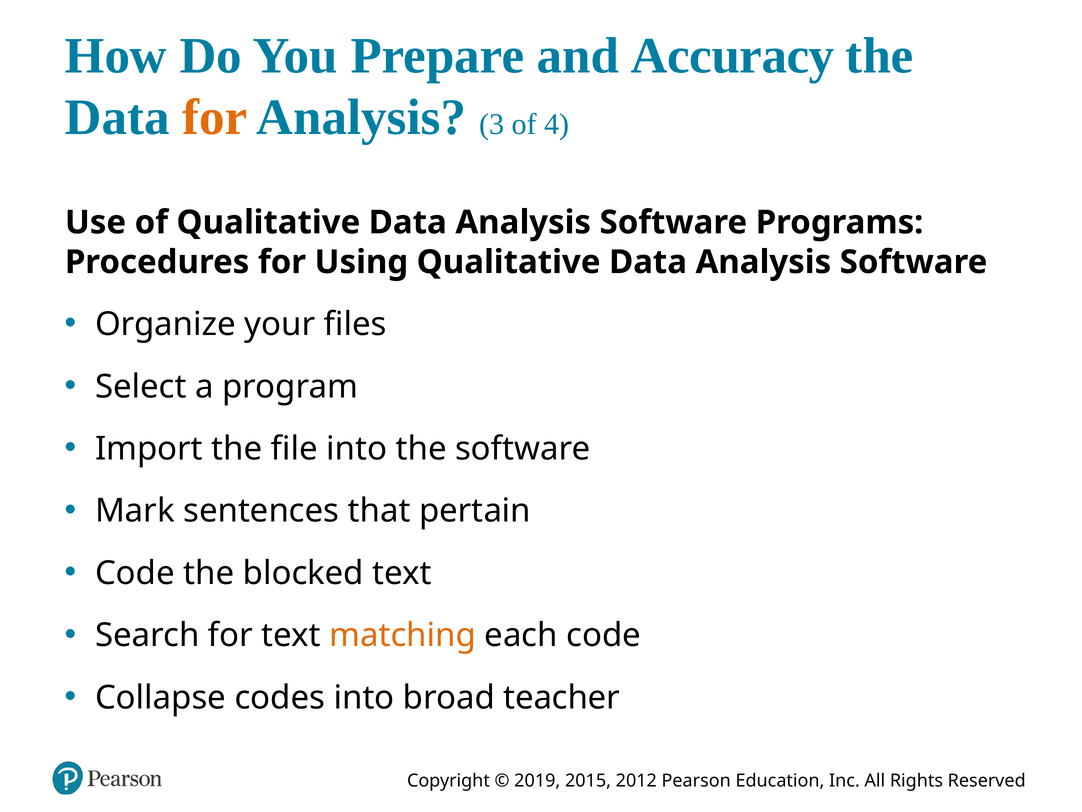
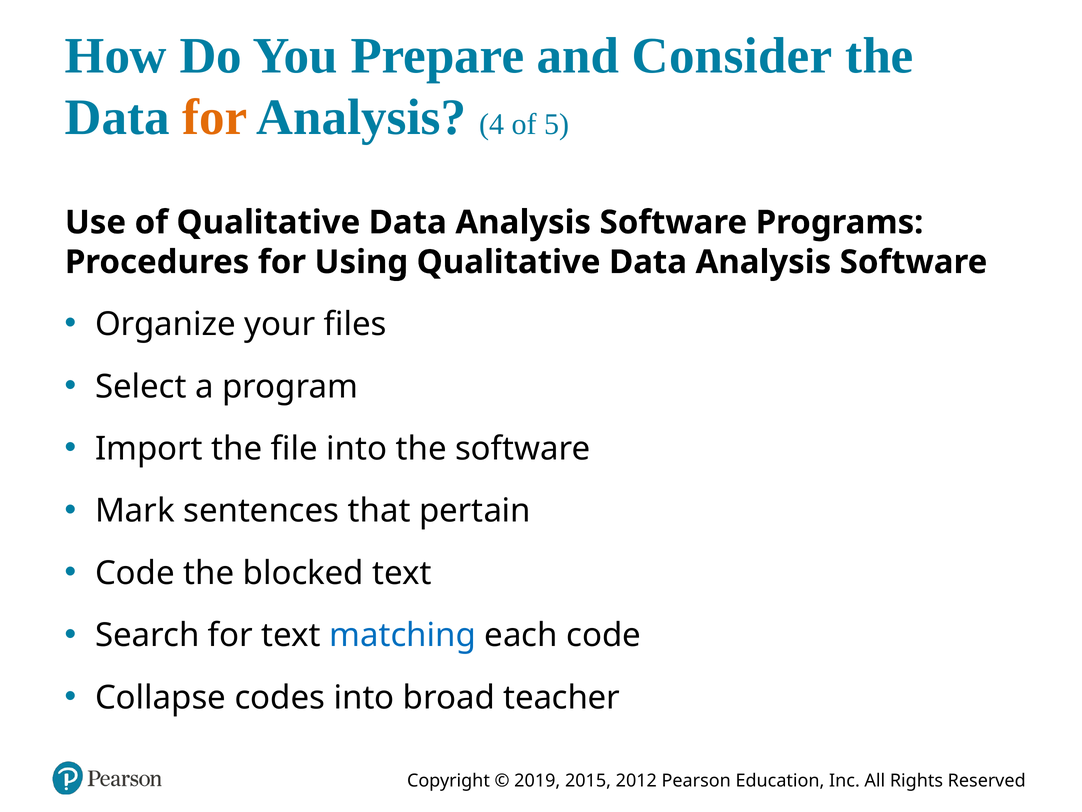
Accuracy: Accuracy -> Consider (732, 56)
3: 3 -> 4 (492, 124)
4: 4 -> 5 (557, 124)
matching colour: orange -> blue (403, 635)
